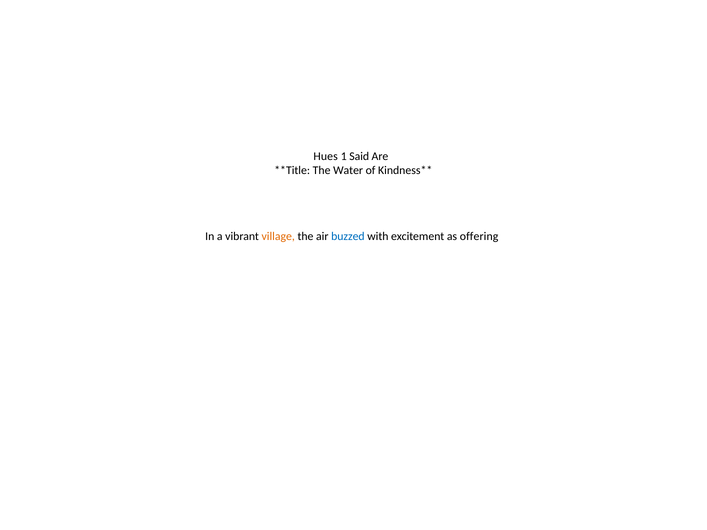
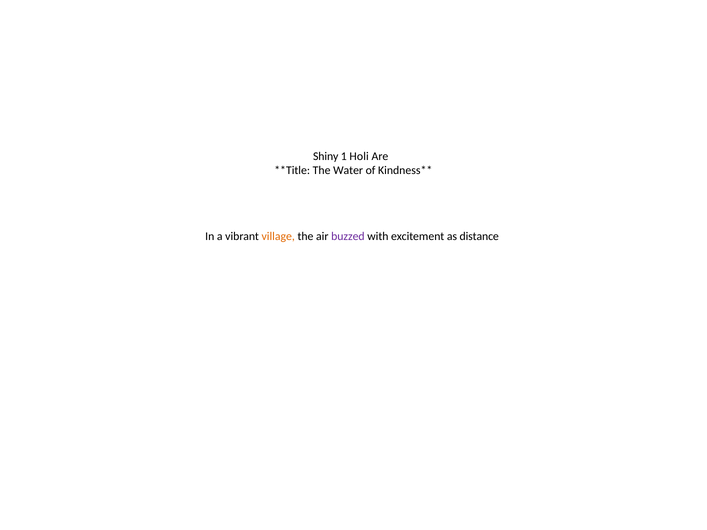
Hues: Hues -> Shiny (326, 156)
Said: Said -> Holi (359, 156)
buzzed colour: blue -> purple (348, 236)
offering: offering -> distance (479, 236)
